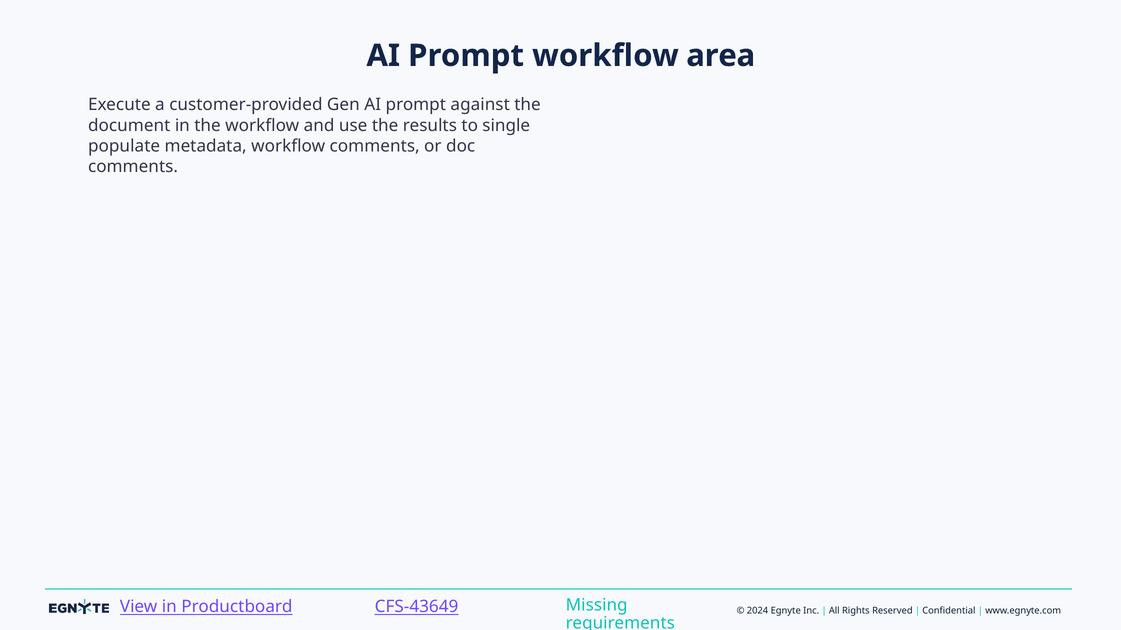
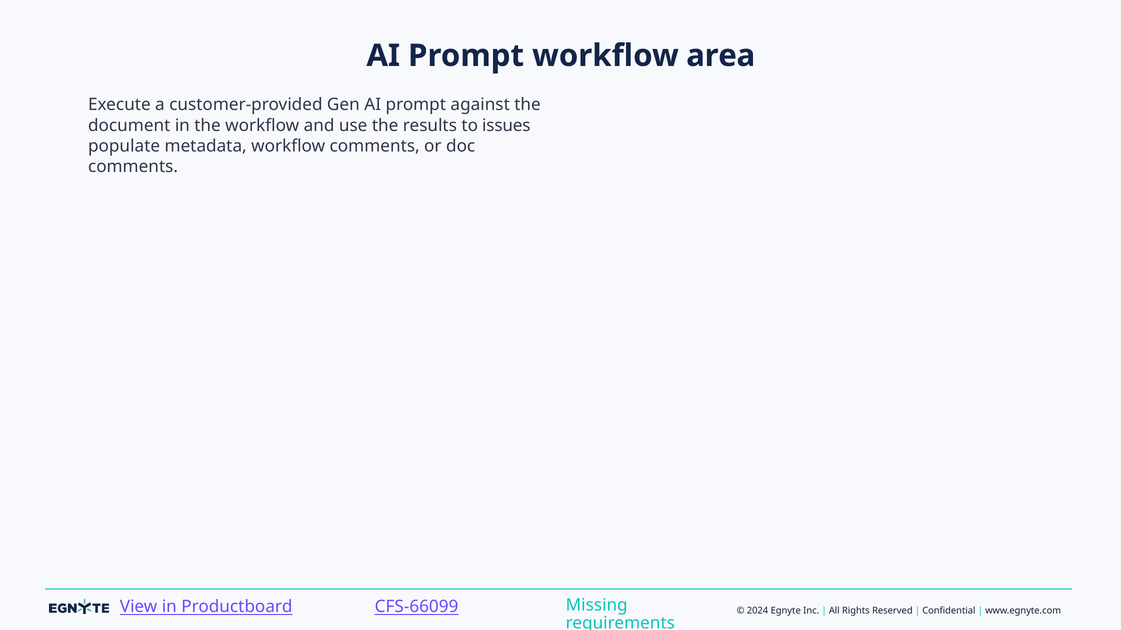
single: single -> issues (506, 126)
CFS-43649: CFS-43649 -> CFS-66099 (417, 607)
